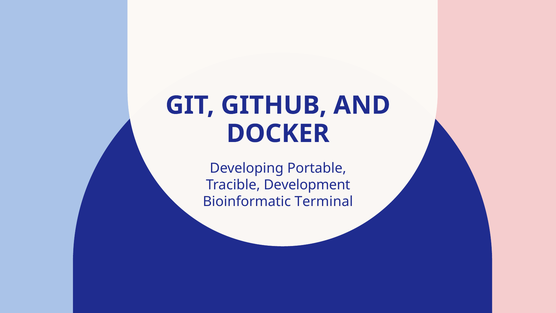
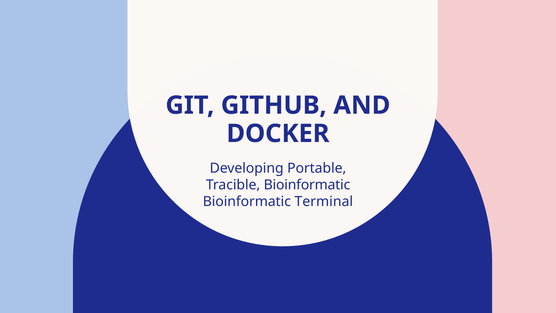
Tracible Development: Development -> Bioinformatic (307, 185)
